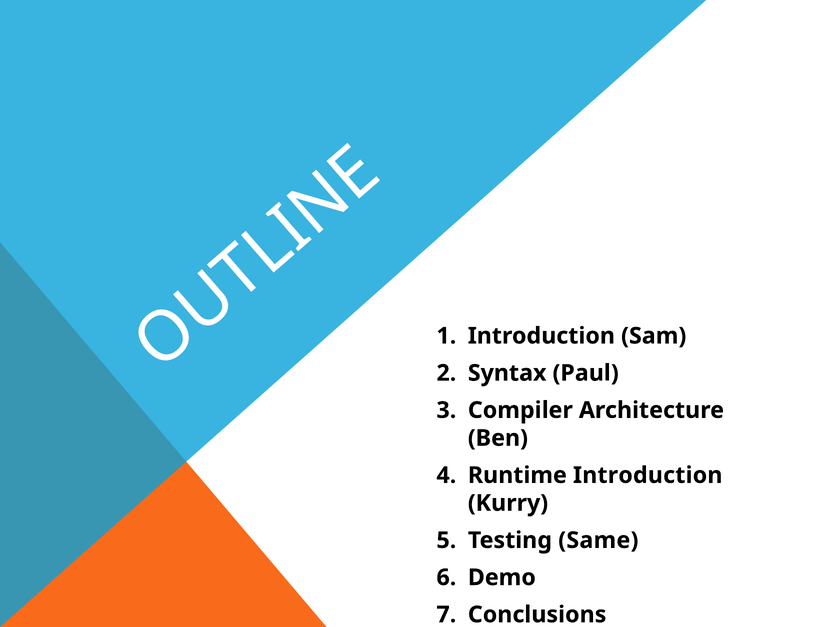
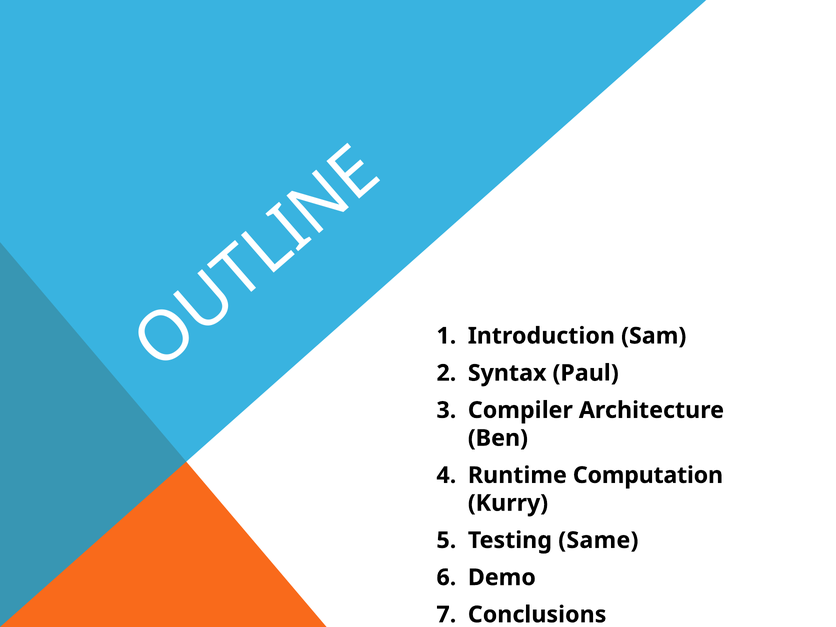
Runtime Introduction: Introduction -> Computation (648, 475)
